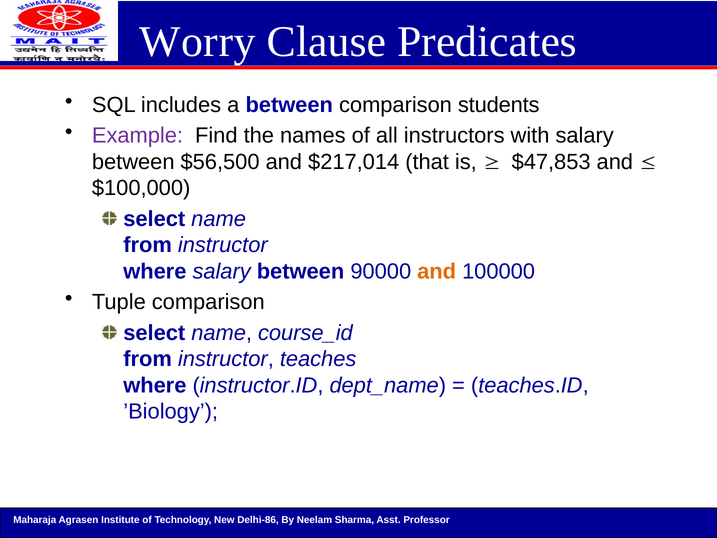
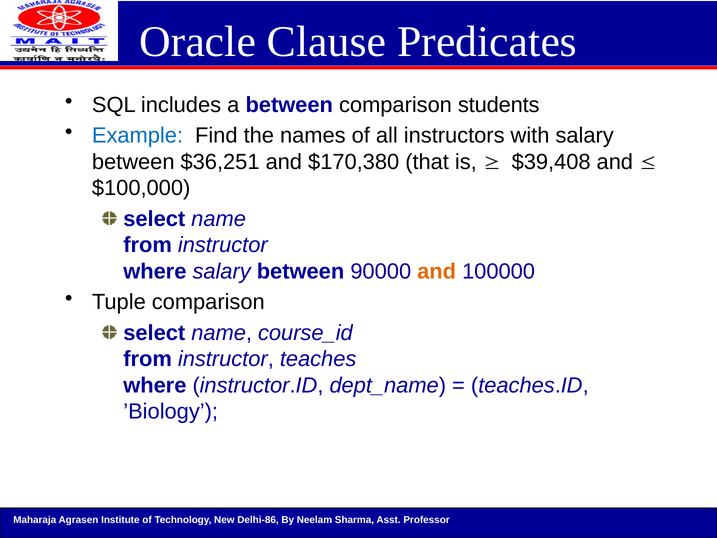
Worry: Worry -> Oracle (198, 42)
Example colour: purple -> blue (137, 136)
$56,500: $56,500 -> $36,251 (220, 162)
$217,014: $217,014 -> $170,380 (354, 162)
$47,853: $47,853 -> $39,408 (551, 162)
